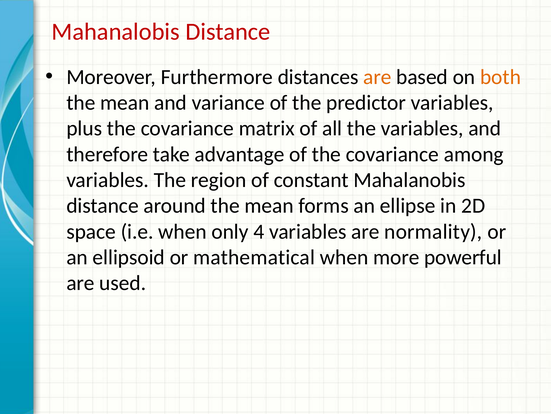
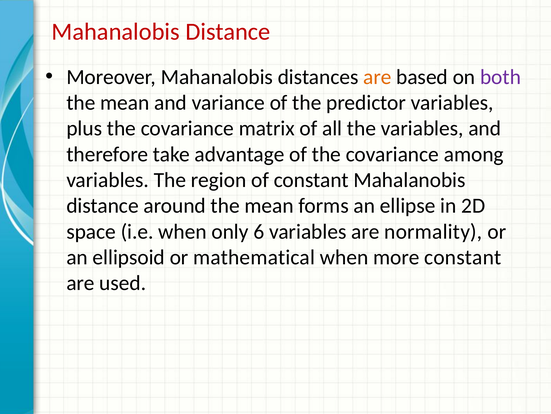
Moreover Furthermore: Furthermore -> Mahanalobis (217, 77)
both colour: orange -> purple (501, 77)
4: 4 -> 6 (259, 231)
more powerful: powerful -> constant (463, 257)
